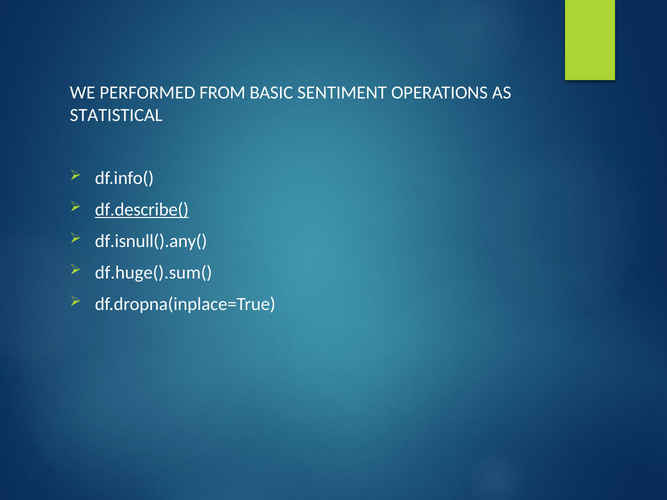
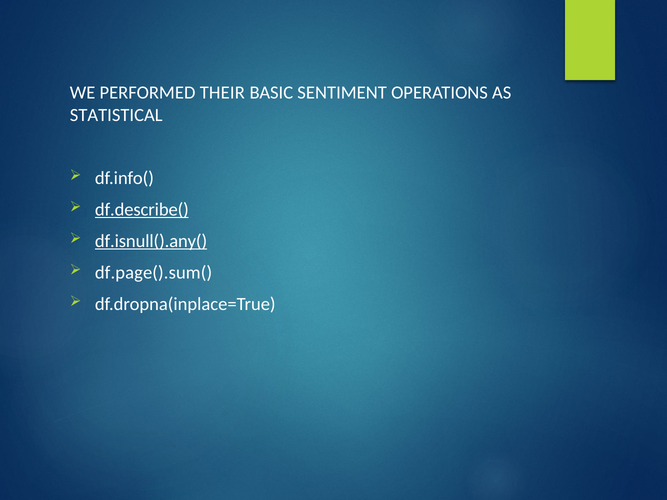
FROM: FROM -> THEIR (222, 93)
df.isnull().any( underline: none -> present (151, 241)
df.huge().sum(: df.huge().sum( -> df.page().sum( (154, 273)
